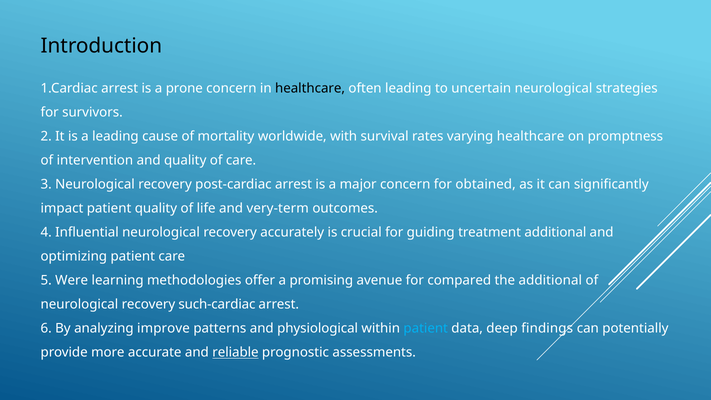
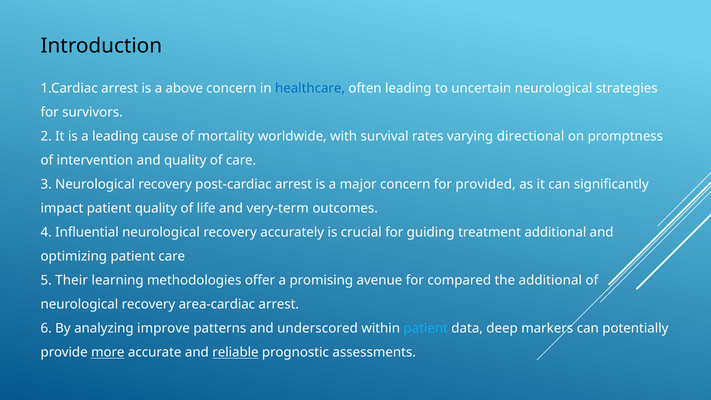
prone: prone -> above (184, 89)
healthcare colour: black -> blue (310, 89)
varying healthcare: healthcare -> directional (531, 137)
obtained: obtained -> provided (486, 185)
Were: Were -> Their (72, 281)
such-cardiac: such-cardiac -> area-cardiac (217, 305)
physiological: physiological -> underscored (318, 329)
findings: findings -> markers (547, 329)
more underline: none -> present (108, 352)
